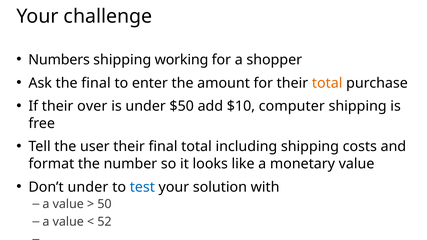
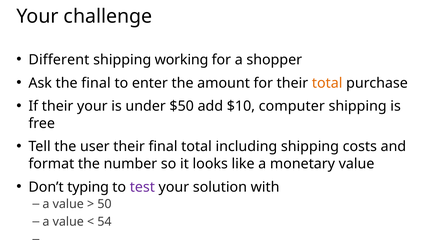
Numbers: Numbers -> Different (59, 60)
their over: over -> your (92, 106)
Don’t under: under -> typing (88, 187)
test colour: blue -> purple (142, 187)
52: 52 -> 54 (104, 222)
